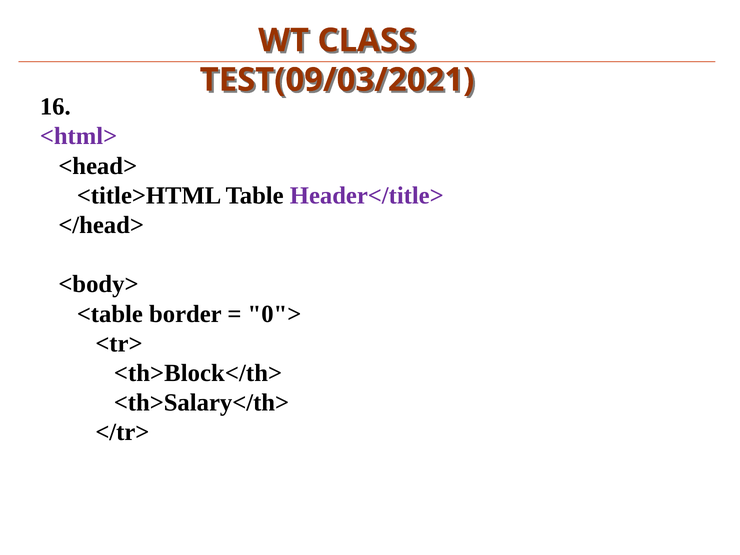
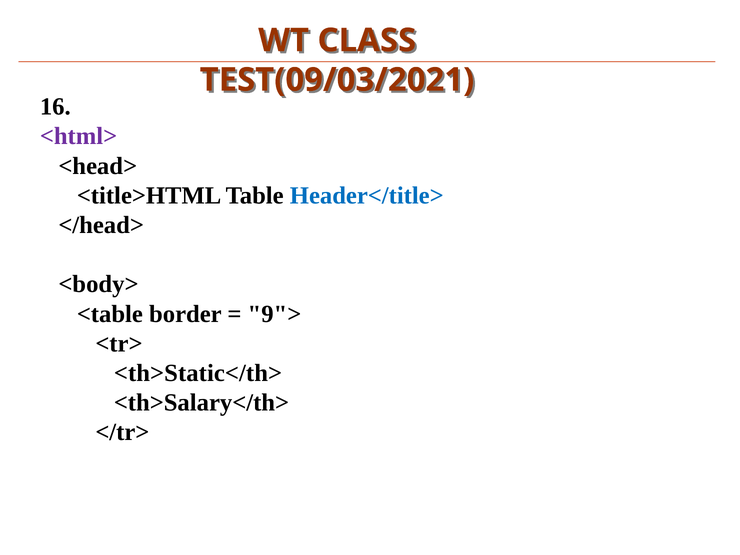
Header</title> colour: purple -> blue (367, 196)
0">: 0"> -> 9"> (274, 314)
<th>Block</th>: <th>Block</th> -> <th>Static</th> (198, 373)
